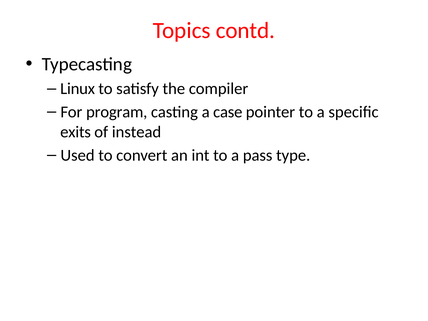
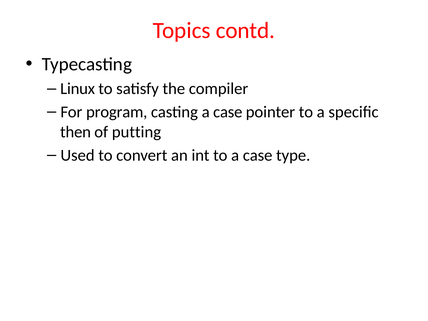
exits: exits -> then (76, 132)
instead: instead -> putting (137, 132)
to a pass: pass -> case (258, 155)
